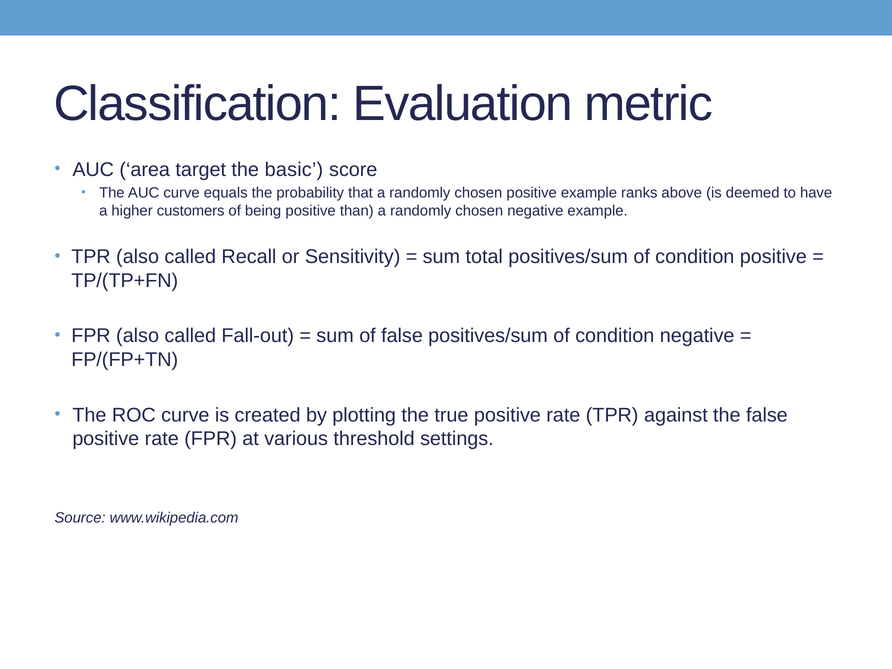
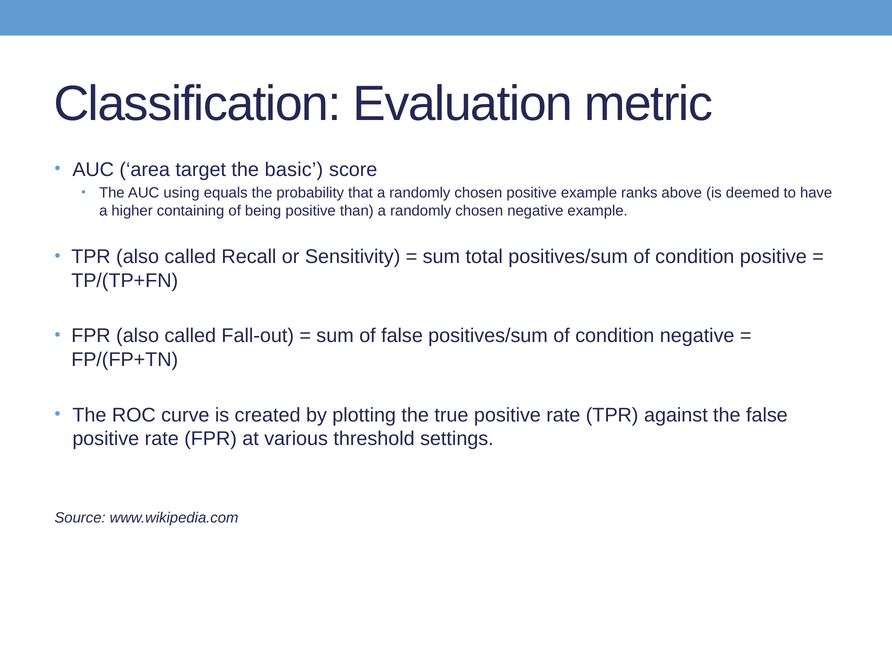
AUC curve: curve -> using (181, 193)
customers: customers -> containing (191, 211)
